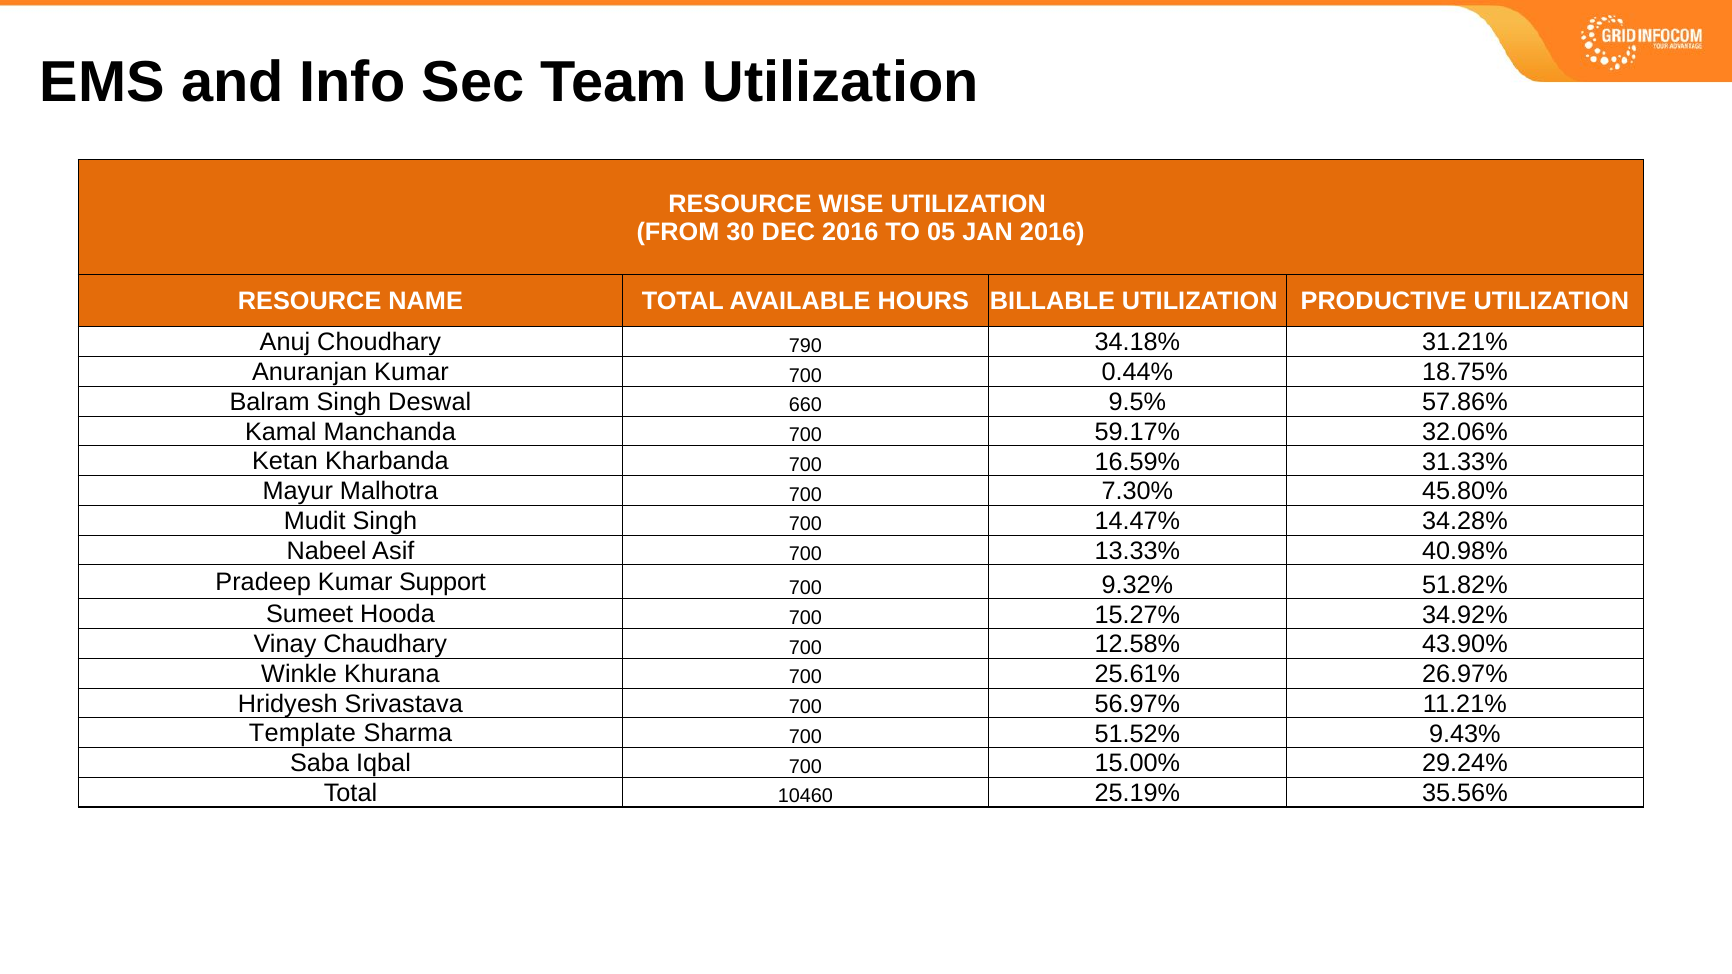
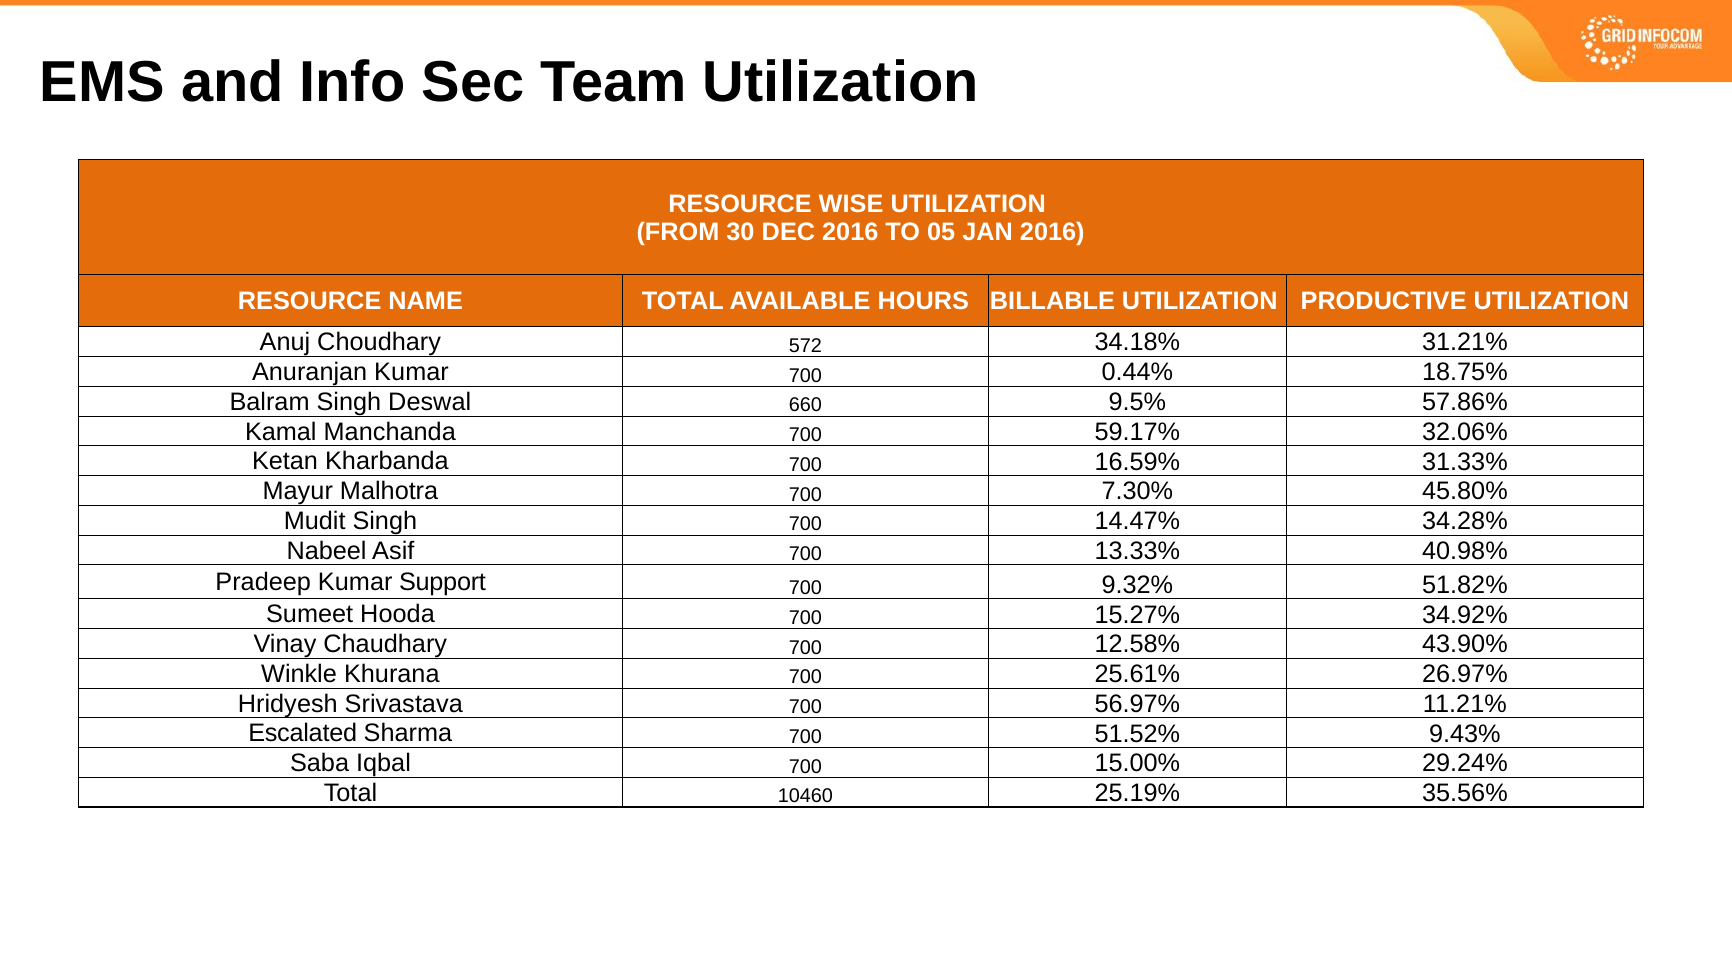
790: 790 -> 572 (805, 346)
Template: Template -> Escalated (303, 734)
